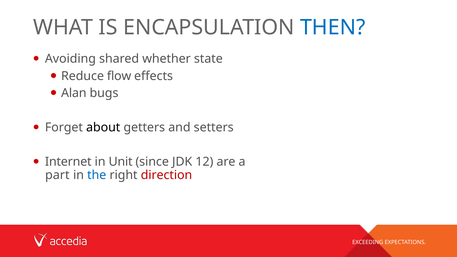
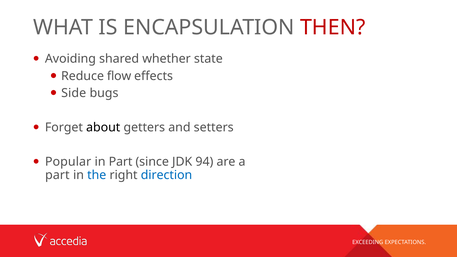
THEN colour: blue -> red (333, 27)
Alan: Alan -> Side (74, 93)
Internet: Internet -> Popular (68, 162)
in Unit: Unit -> Part (121, 162)
12: 12 -> 94 (204, 162)
direction colour: red -> blue (166, 175)
